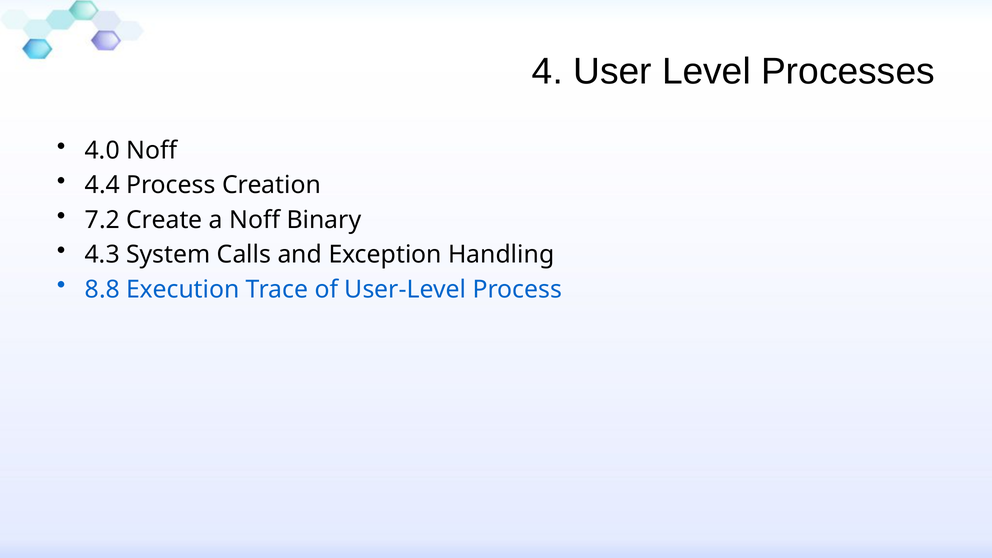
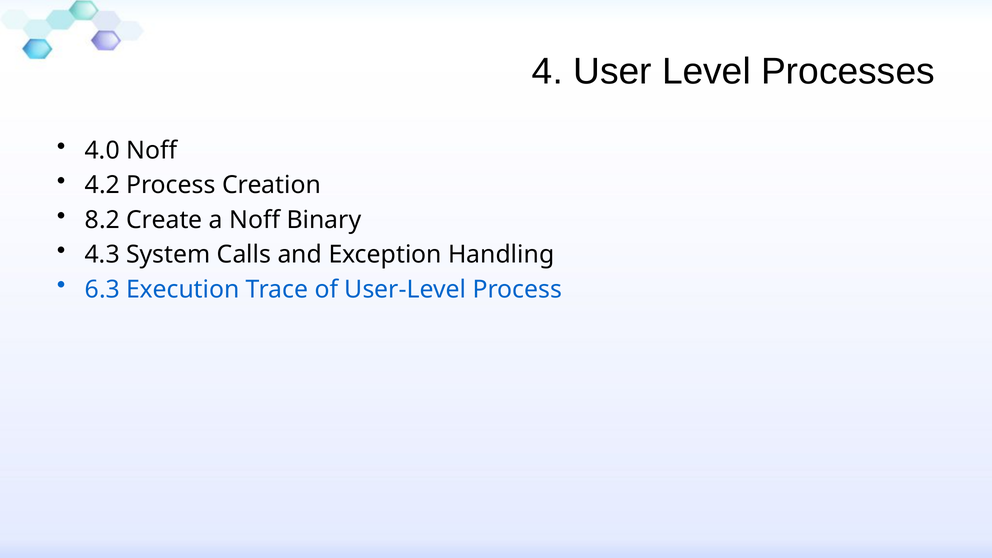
4.4: 4.4 -> 4.2 (102, 185)
7.2: 7.2 -> 8.2 (102, 220)
8.8: 8.8 -> 6.3 (102, 289)
